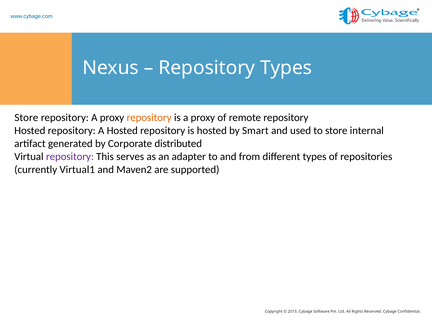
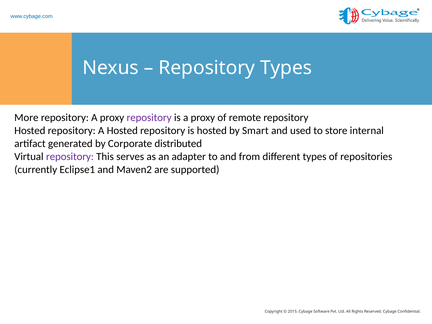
Store: Store -> More (26, 118)
repository colour: orange -> purple (149, 118)
Virtual1: Virtual1 -> Eclipse1 (77, 169)
